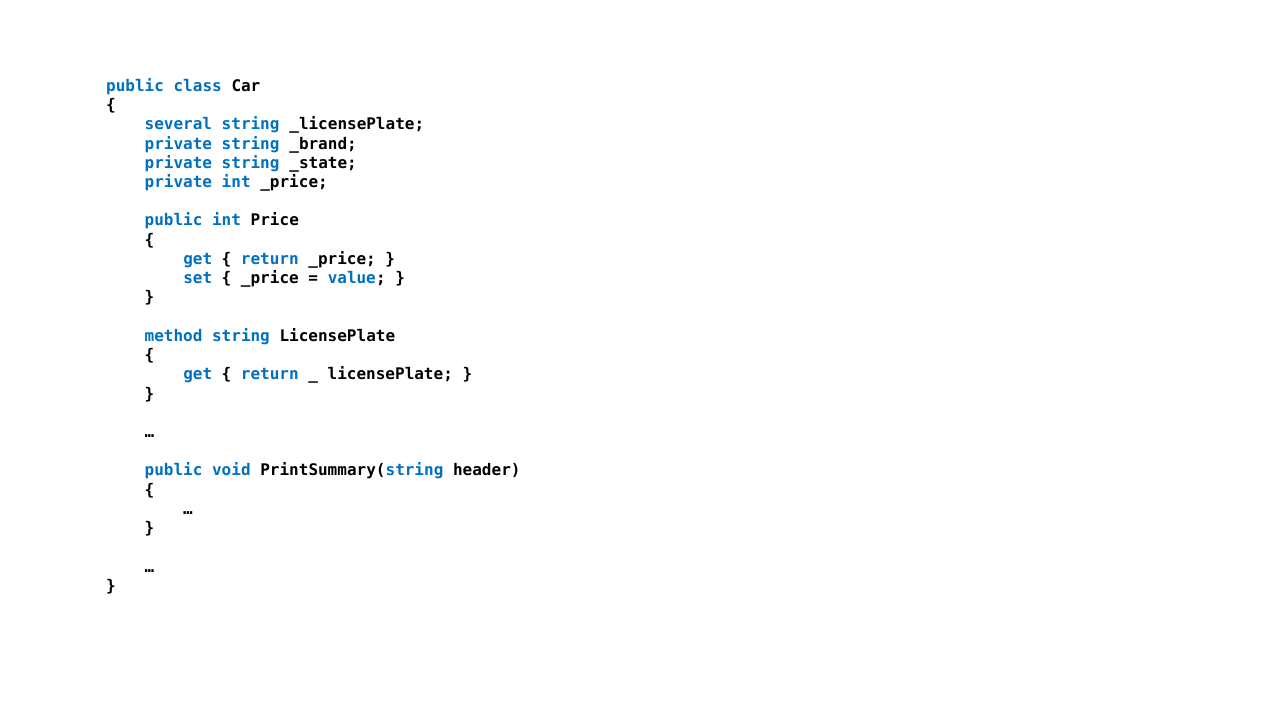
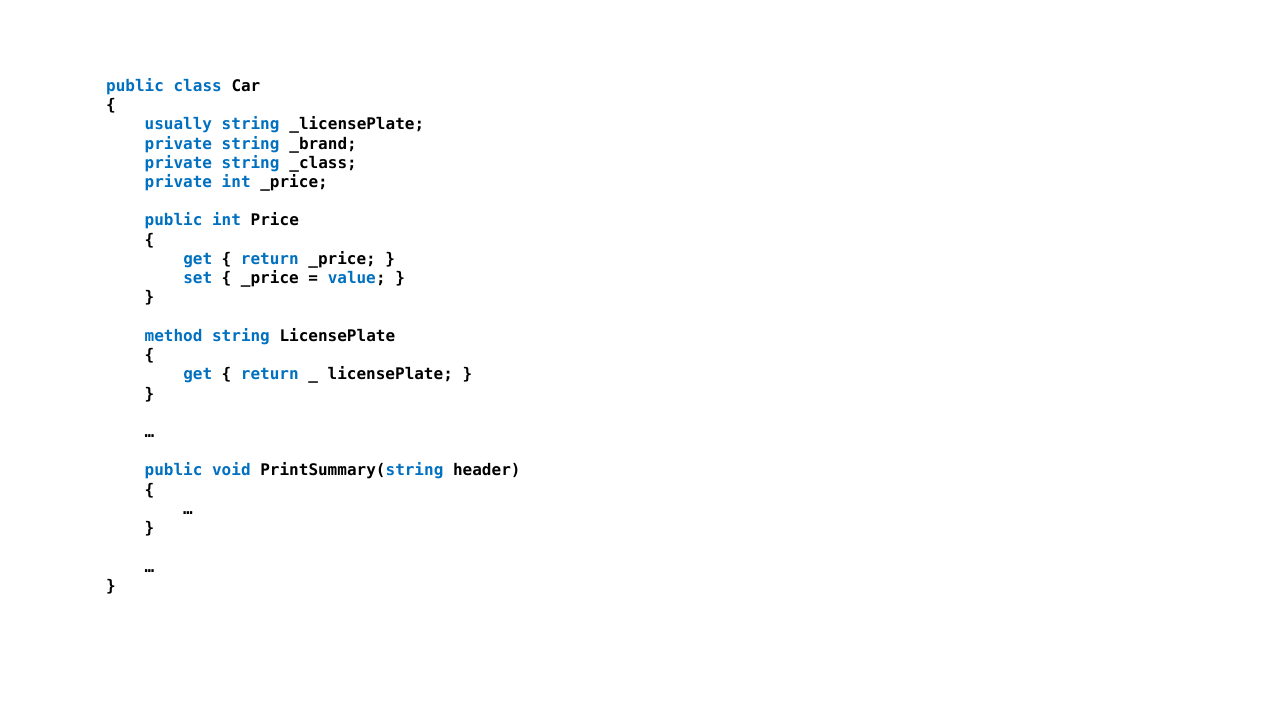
several: several -> usually (178, 125)
_state: _state -> _class (323, 163)
